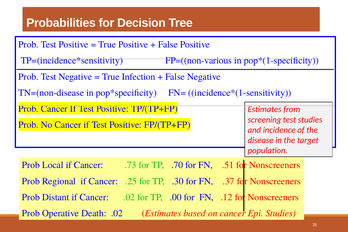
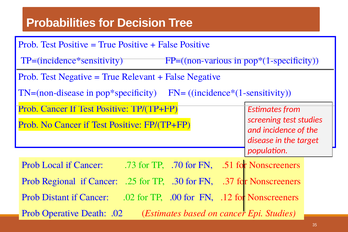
Infection: Infection -> Relevant (139, 77)
